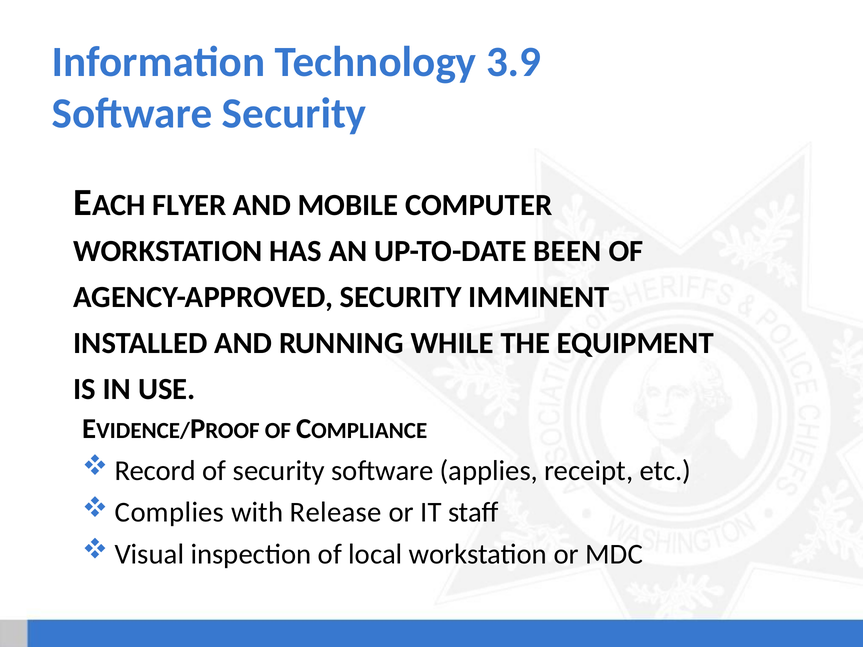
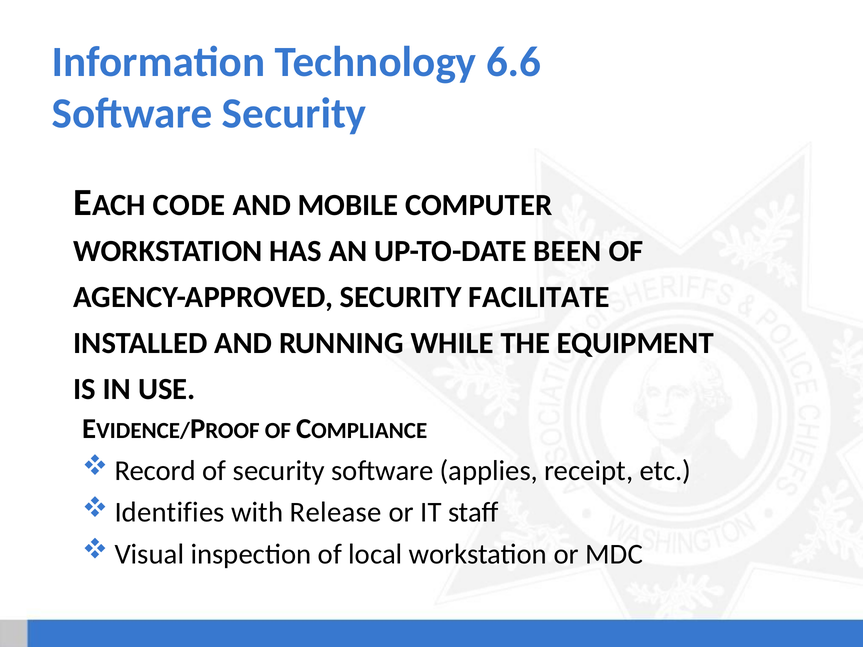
3.9: 3.9 -> 6.6 (514, 62)
FLYER: FLYER -> CODE (189, 205)
IMMINENT: IMMINENT -> FACILITATE (539, 297)
Complies: Complies -> Identifies (170, 513)
